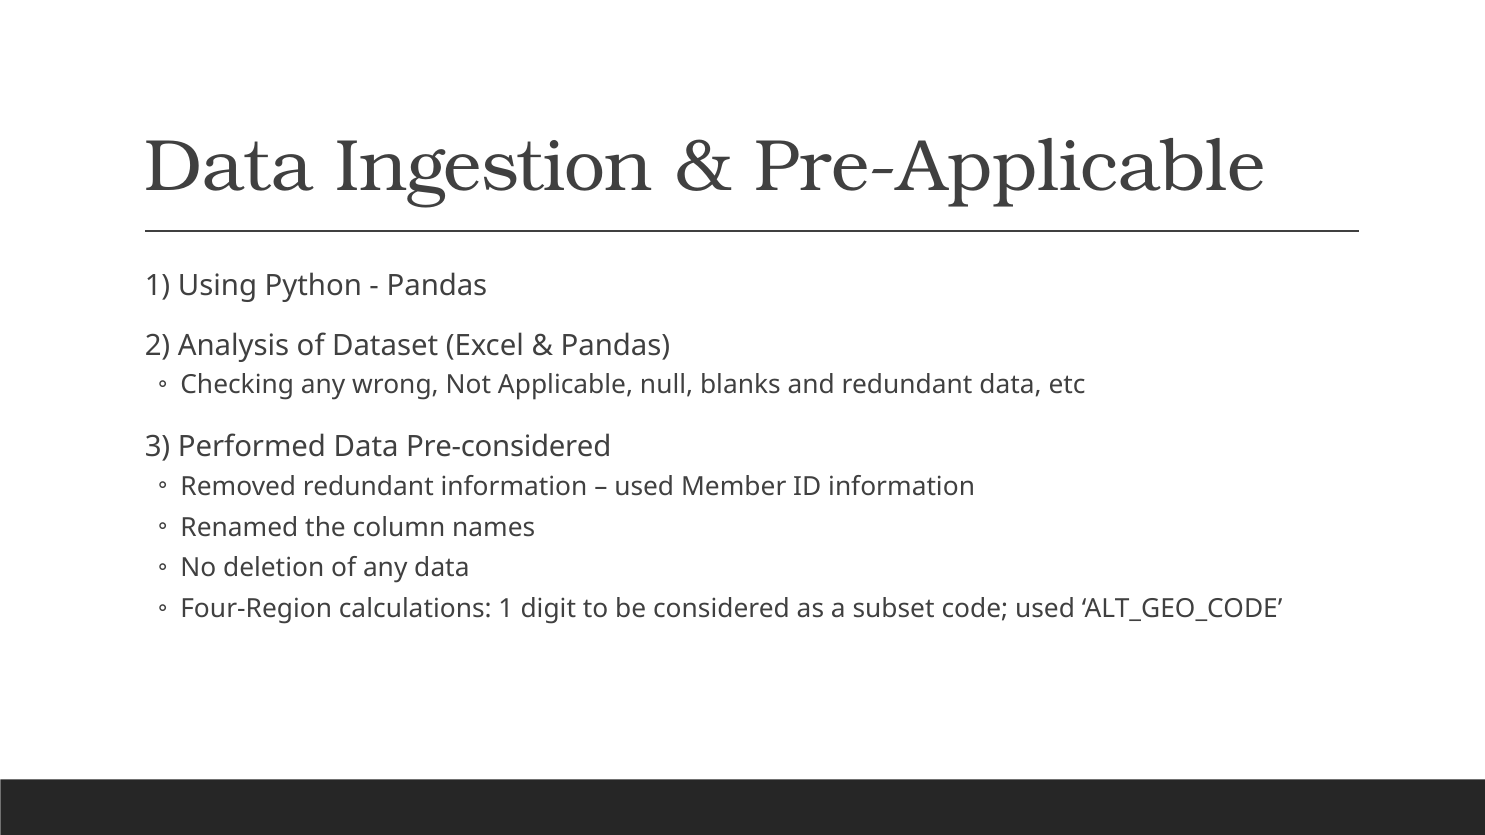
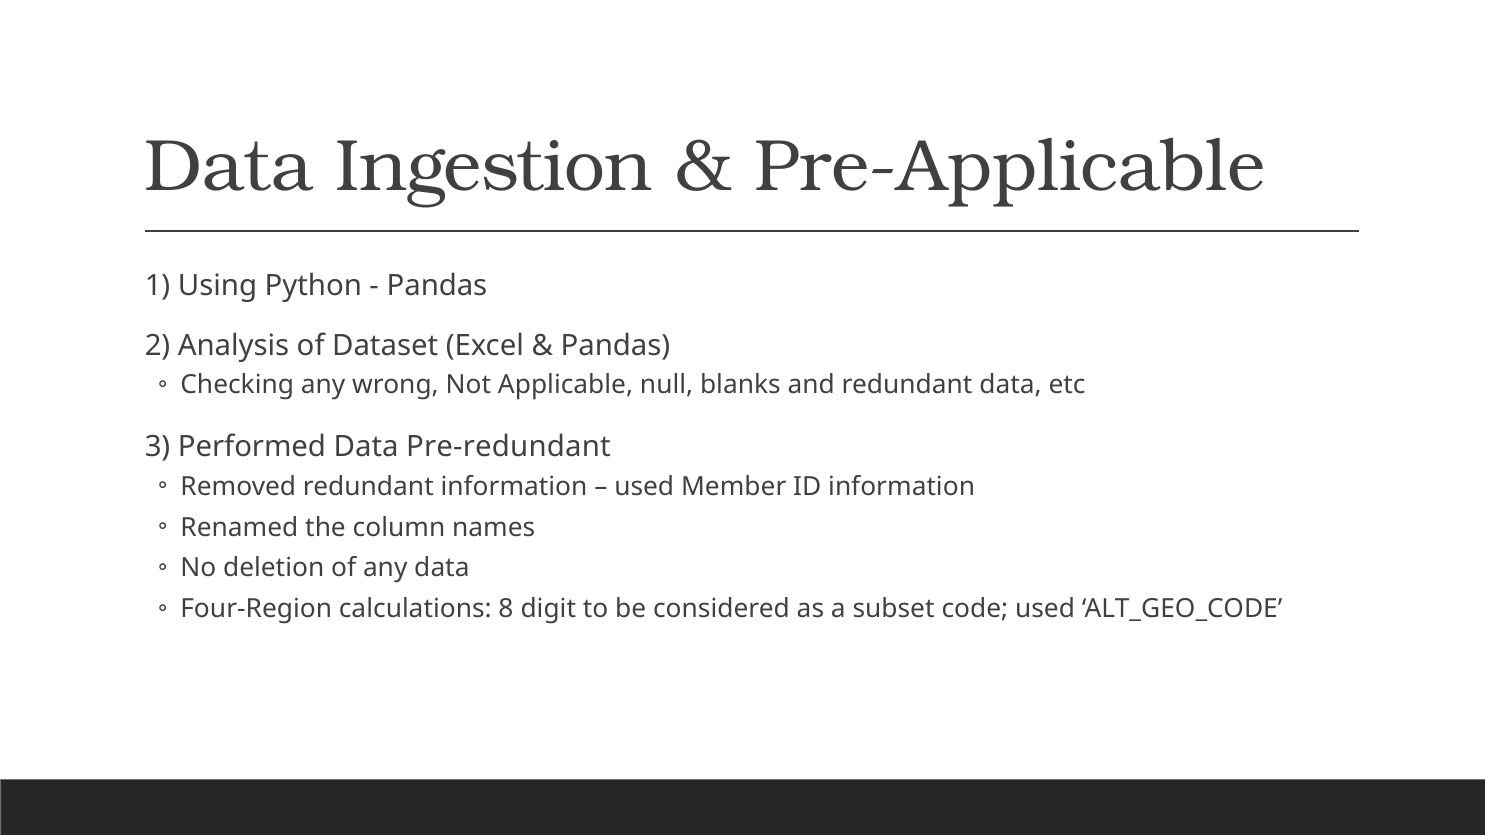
Pre-considered: Pre-considered -> Pre-redundant (508, 447)
calculations 1: 1 -> 8 (506, 609)
